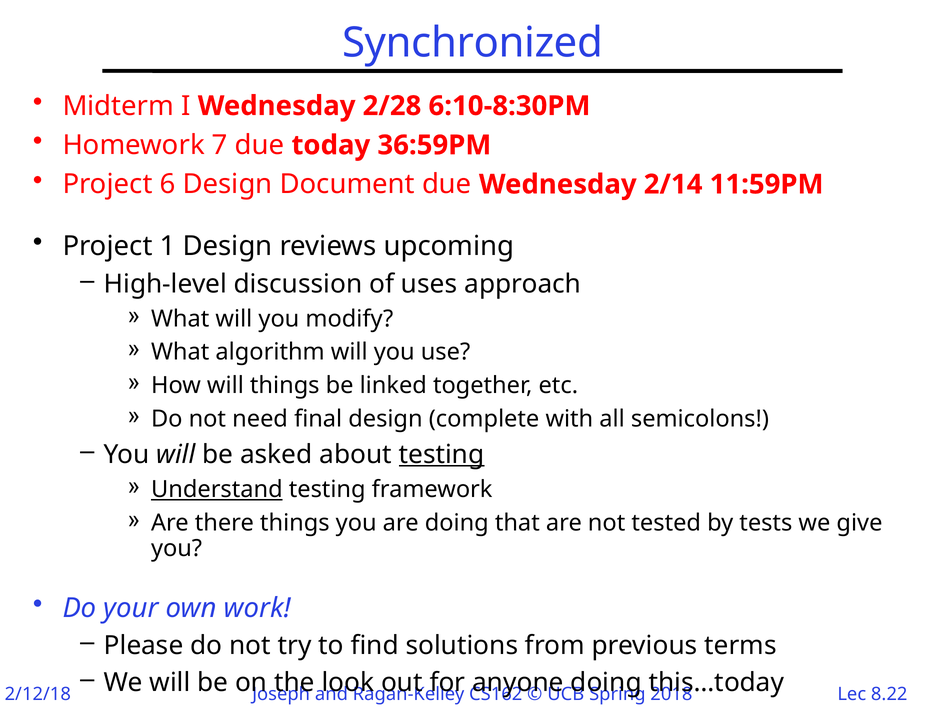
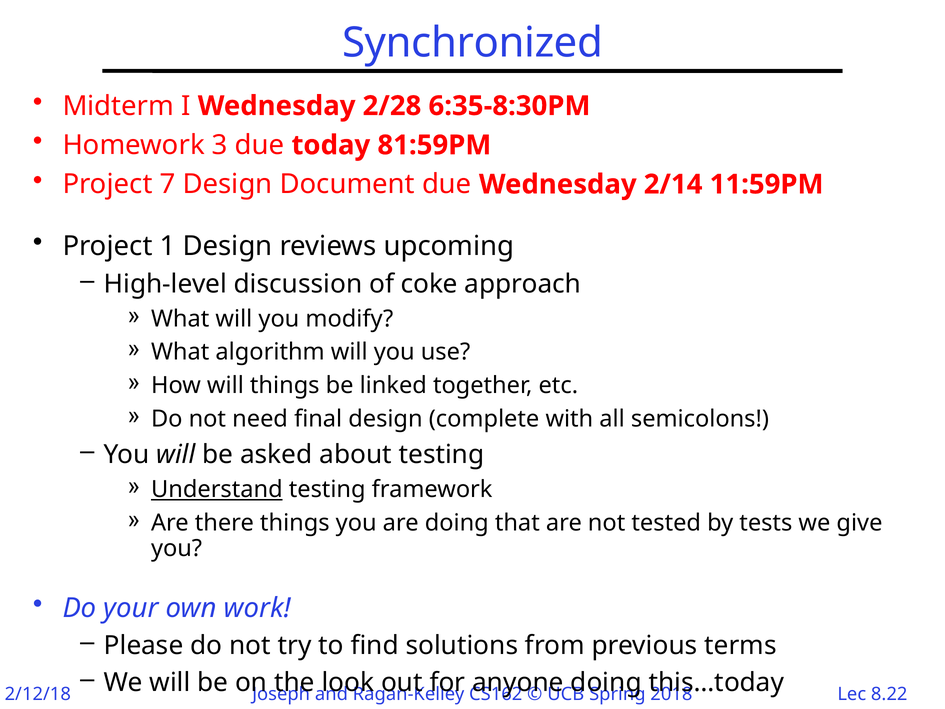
6:10-8:30PM: 6:10-8:30PM -> 6:35-8:30PM (509, 106)
7: 7 -> 3 (220, 145)
36:59PM: 36:59PM -> 81:59PM (434, 145)
6: 6 -> 7 (168, 184)
uses: uses -> coke (429, 284)
testing underline: present -> none (442, 454)
